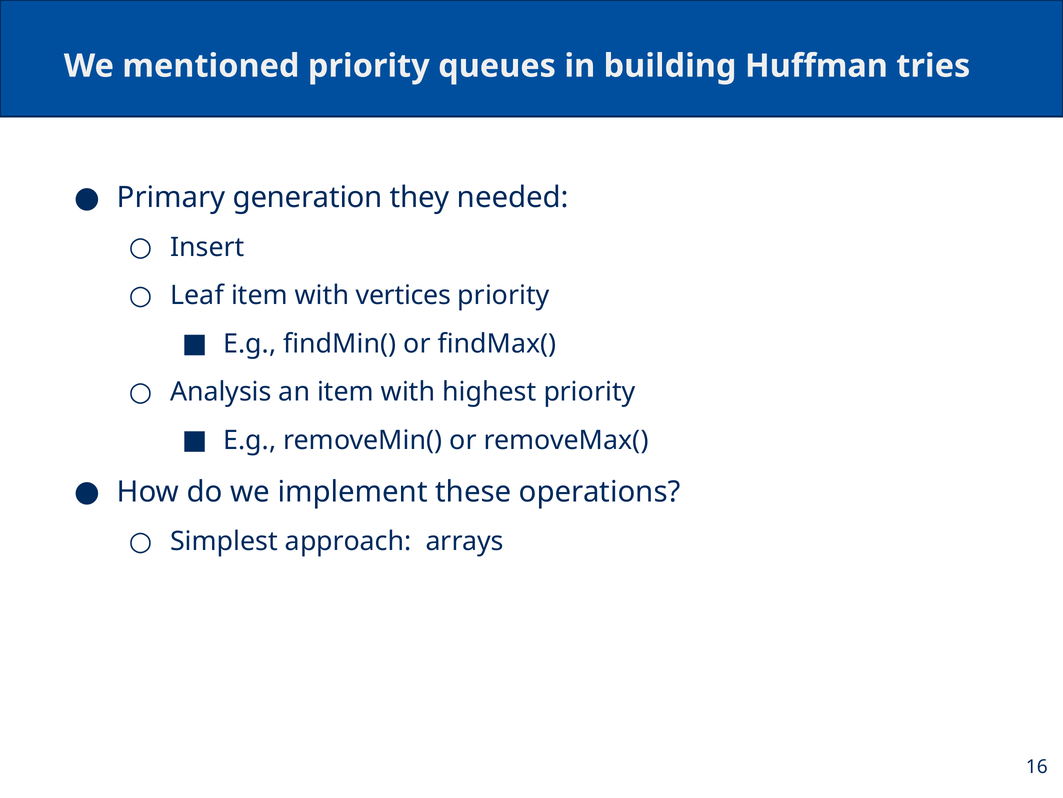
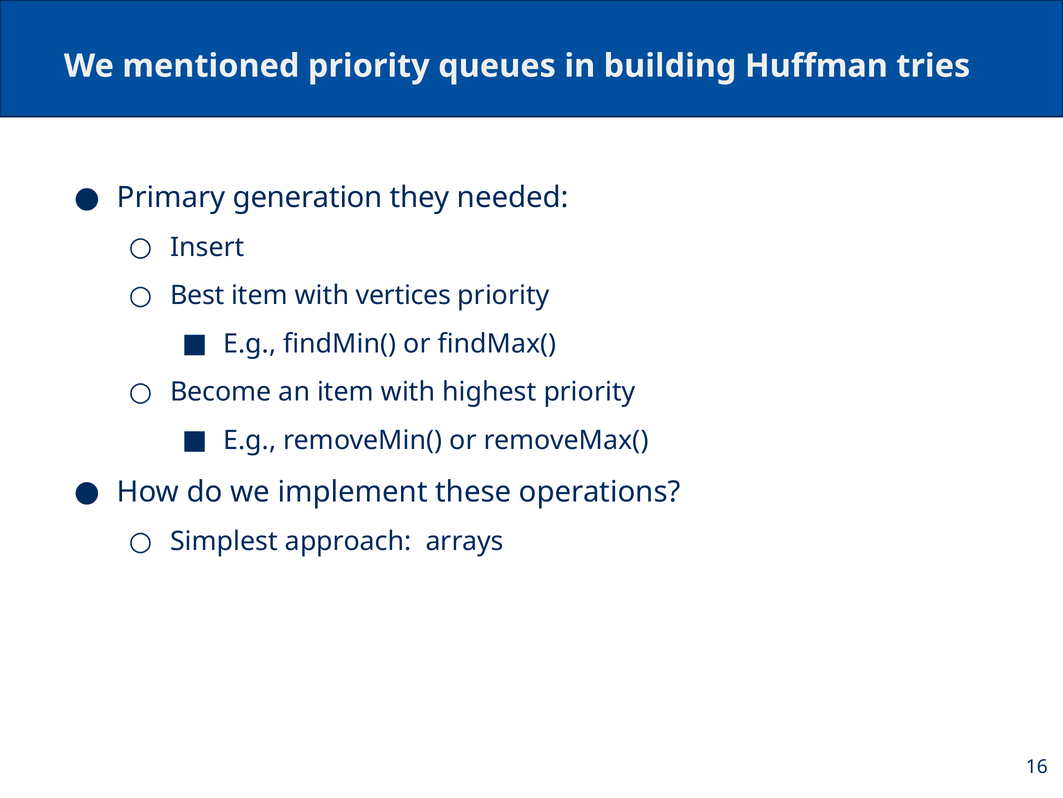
Leaf: Leaf -> Best (197, 296)
Analysis: Analysis -> Become (221, 392)
